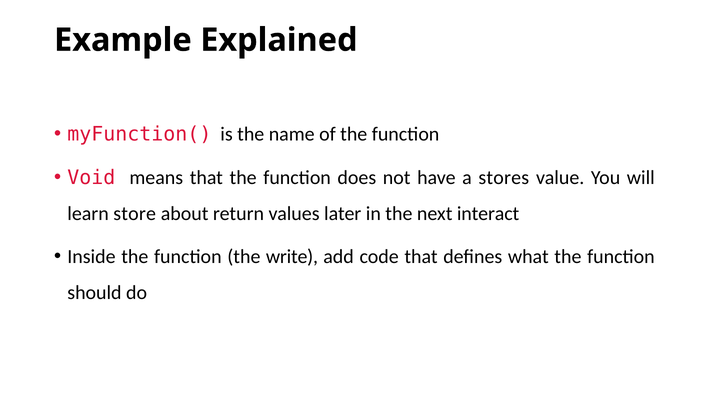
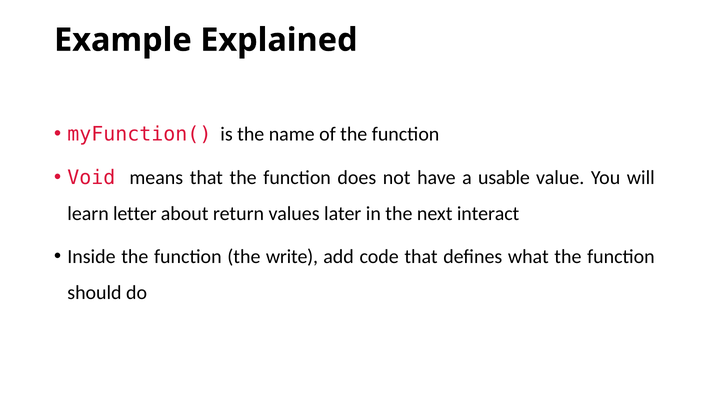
stores: stores -> usable (504, 177)
store: store -> letter (135, 213)
